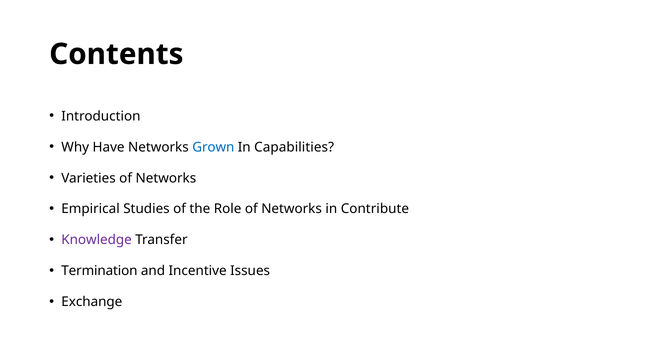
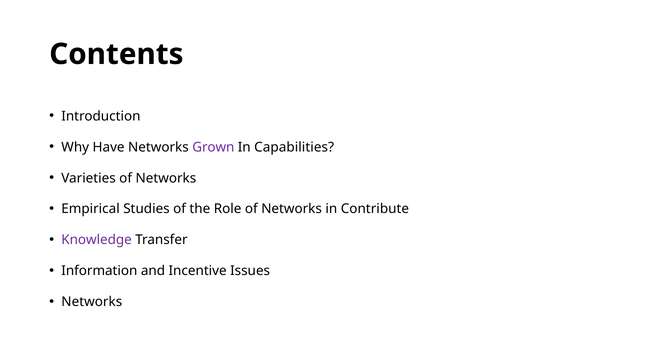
Grown colour: blue -> purple (213, 147)
Termination: Termination -> Information (99, 271)
Exchange: Exchange -> Networks (92, 302)
